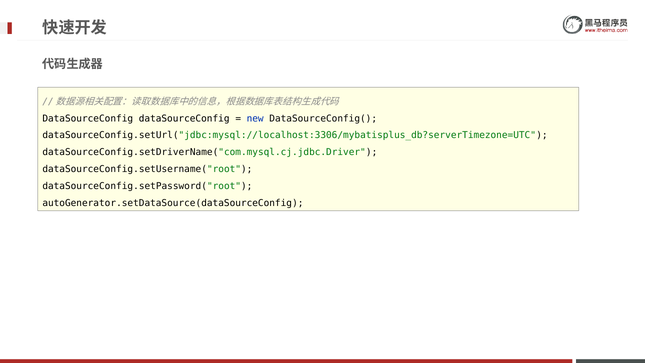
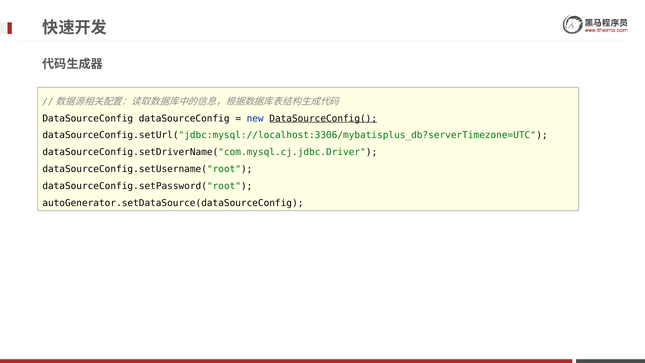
DataSourceConfig( underline: none -> present (323, 118)
